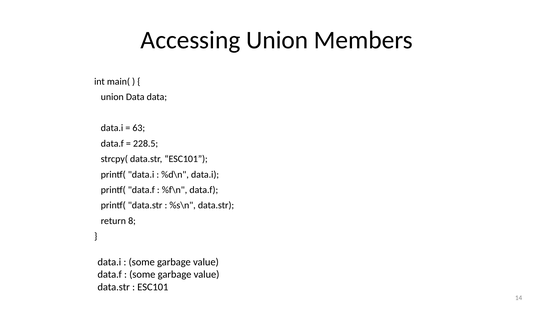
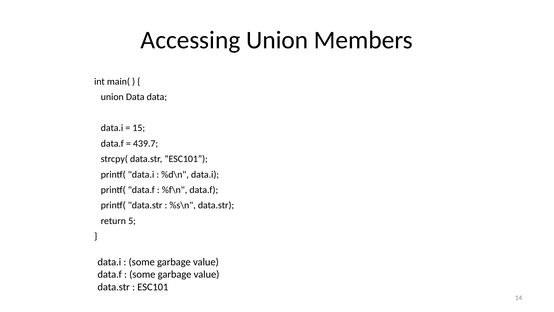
63: 63 -> 15 (139, 128)
228.5: 228.5 -> 439.7 (146, 143)
8: 8 -> 5 (132, 221)
